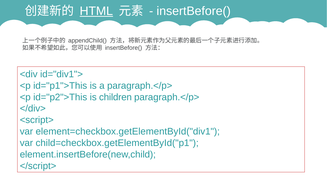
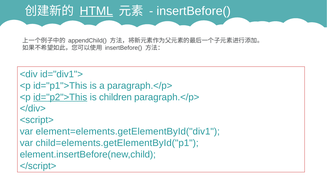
id="p2">This underline: none -> present (60, 97)
element=checkbox.getElementById("div1: element=checkbox.getElementById("div1 -> element=elements.getElementById("div1 (128, 131)
child=checkbox.getElementById("p1: child=checkbox.getElementById("p1 -> child=elements.getElementById("p1 (117, 143)
